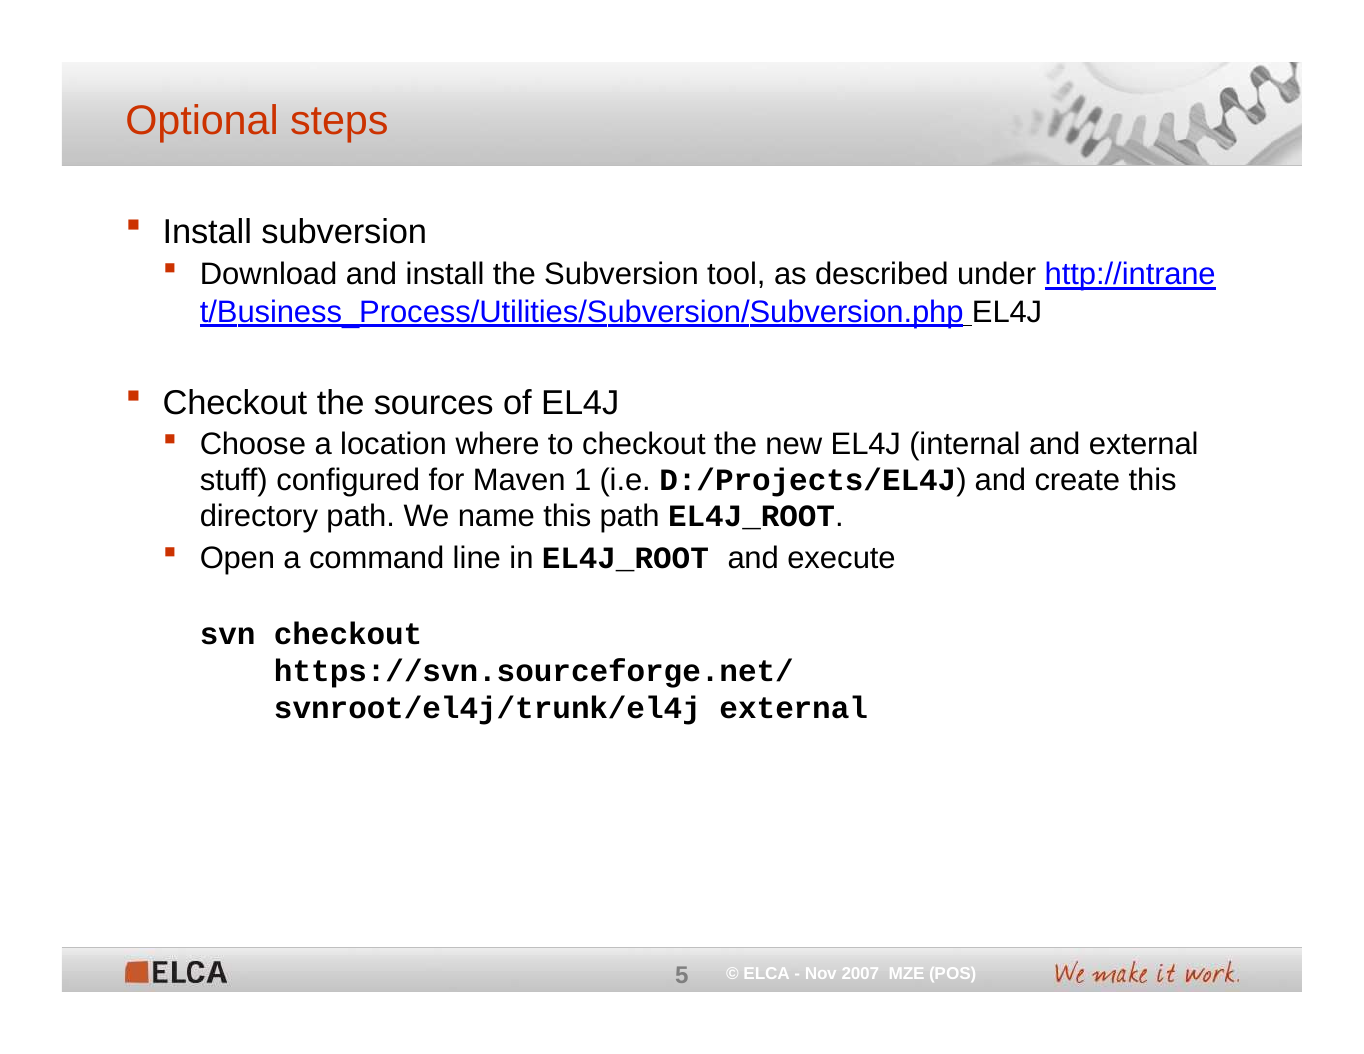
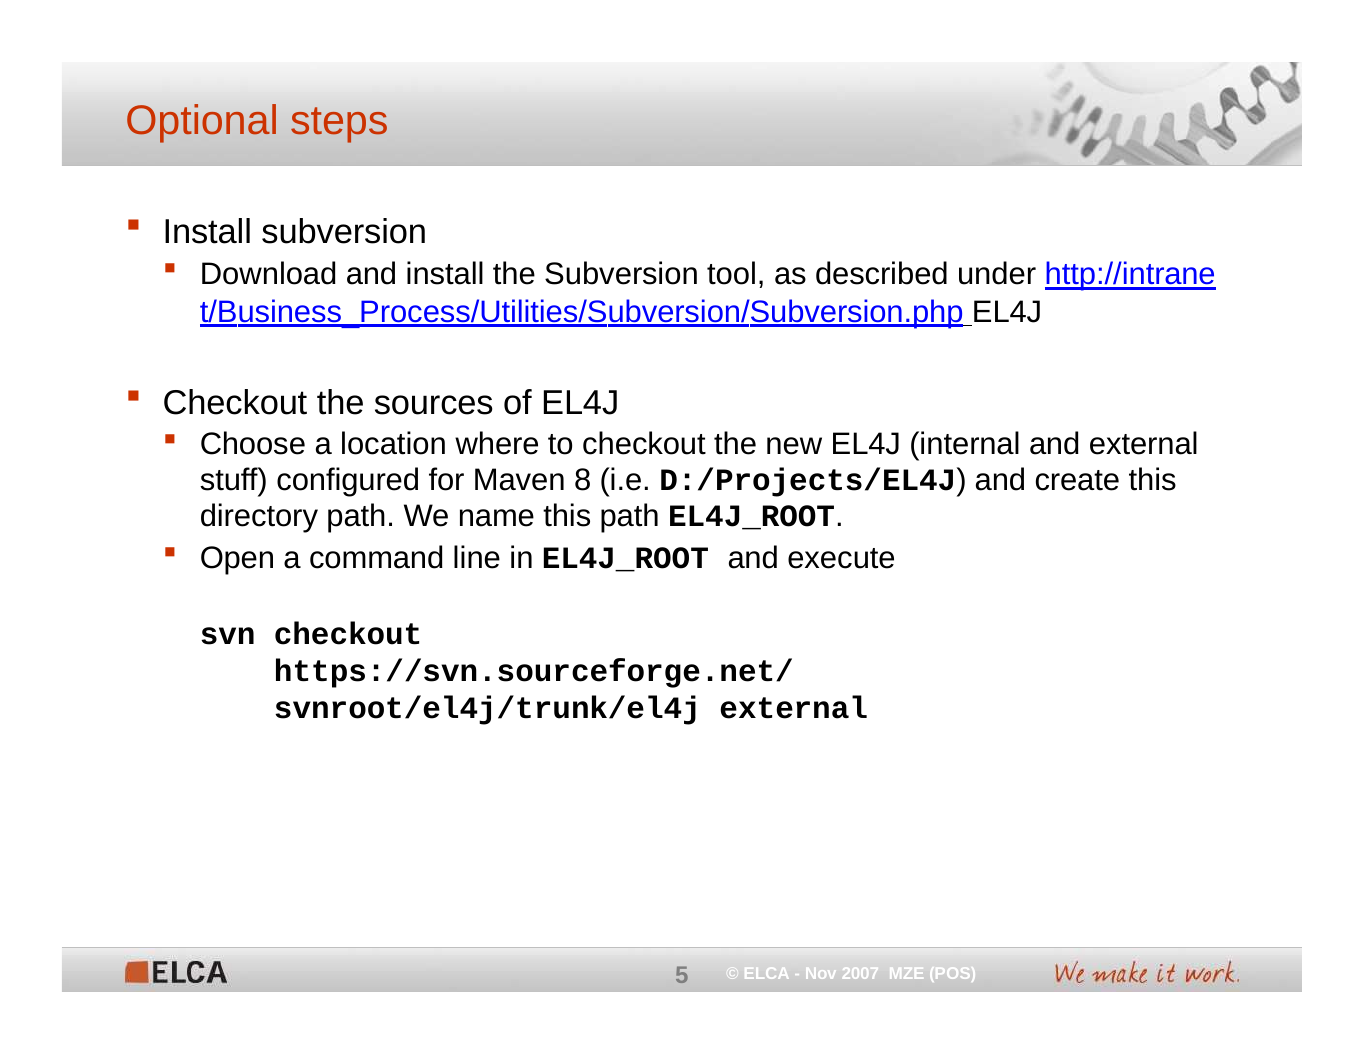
1: 1 -> 8 (583, 480)
